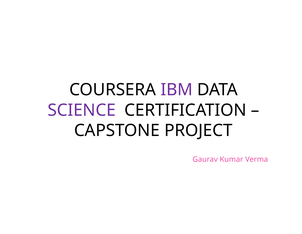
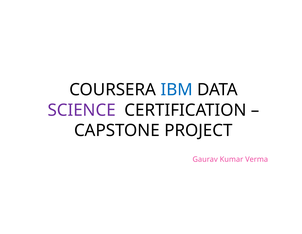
IBM colour: purple -> blue (177, 89)
